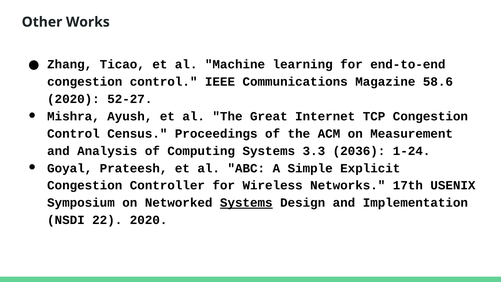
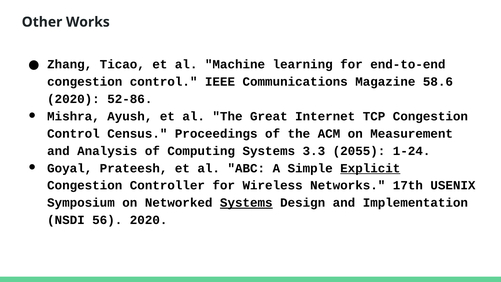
52-27: 52-27 -> 52-86 (130, 99)
2036: 2036 -> 2055 (359, 151)
Explicit underline: none -> present (370, 168)
22: 22 -> 56 (107, 220)
